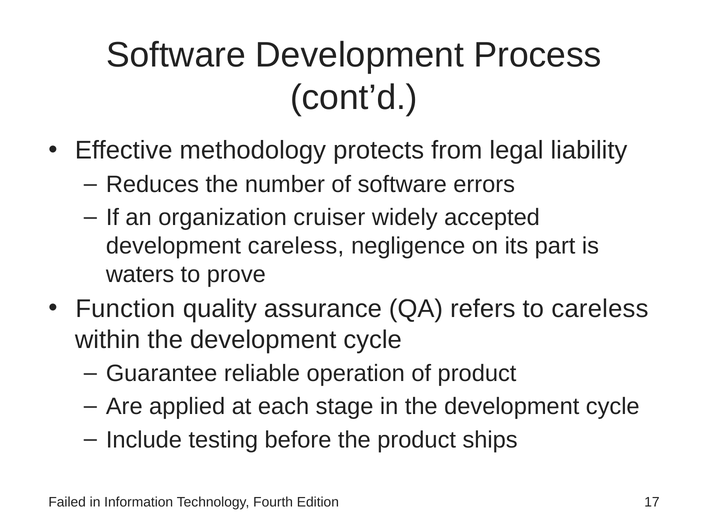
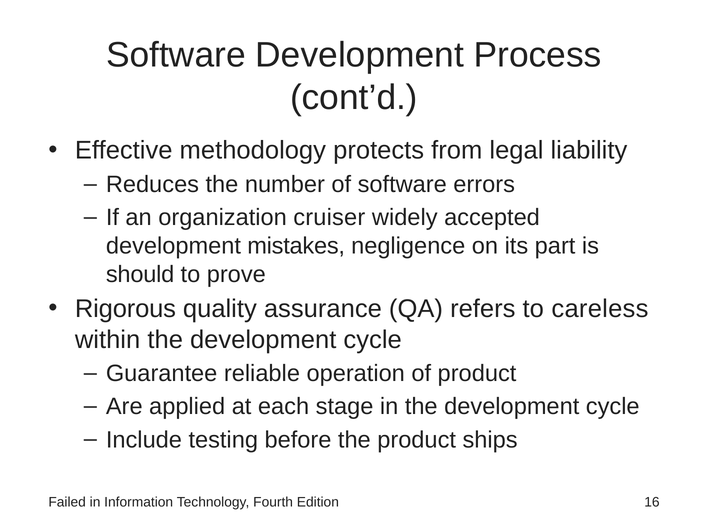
development careless: careless -> mistakes (296, 246)
waters: waters -> should (140, 274)
Function: Function -> Rigorous (125, 309)
17: 17 -> 16 (652, 502)
